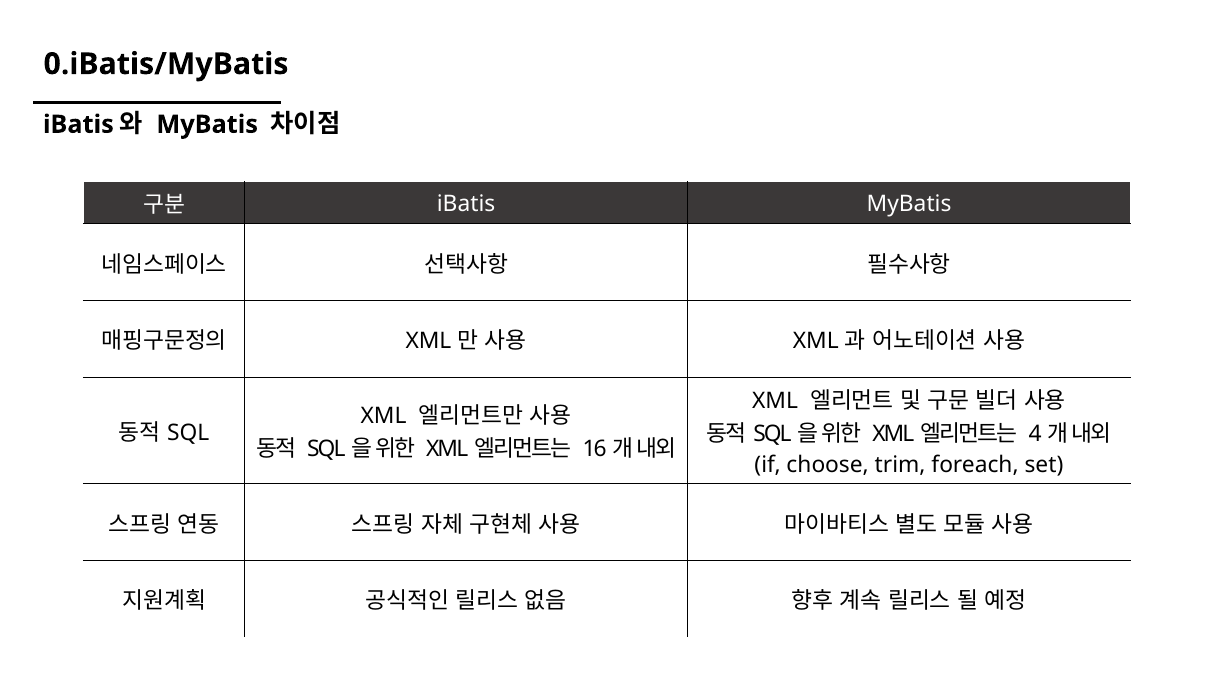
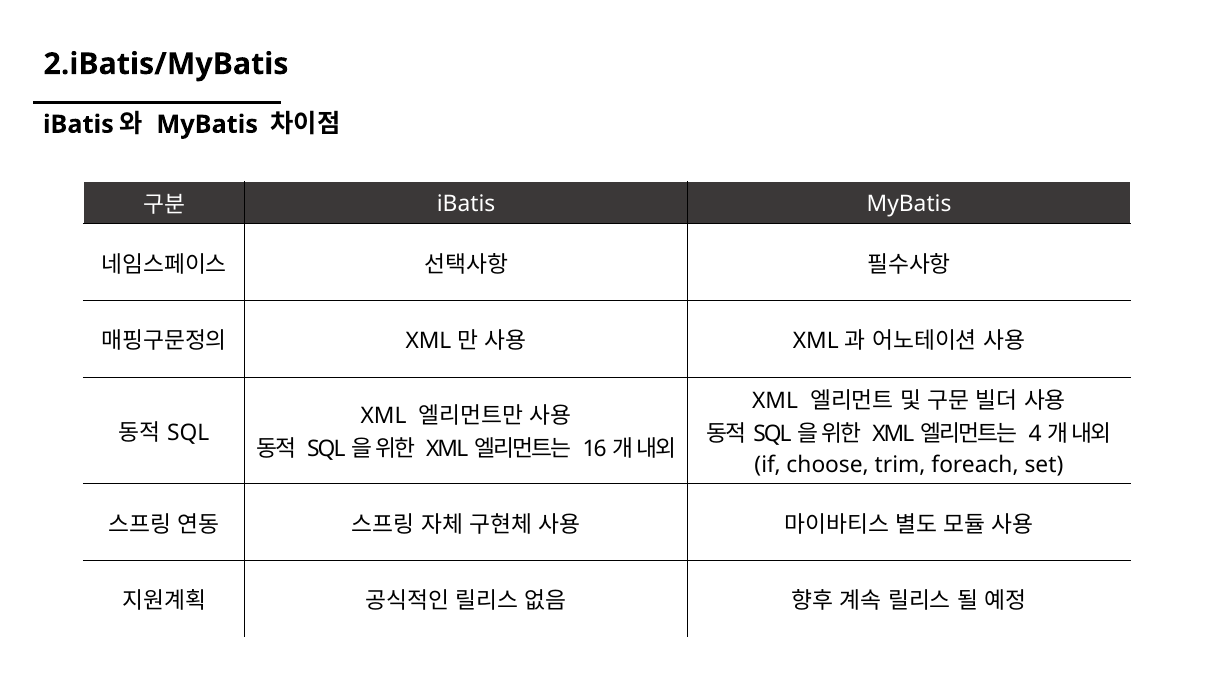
0.iBatis/MyBatis: 0.iBatis/MyBatis -> 2.iBatis/MyBatis (166, 64)
